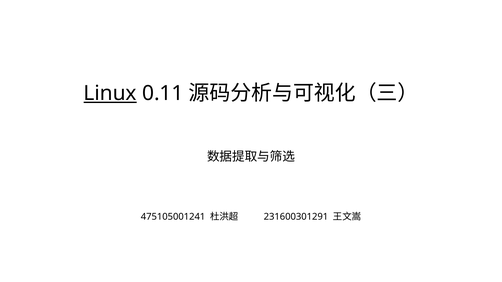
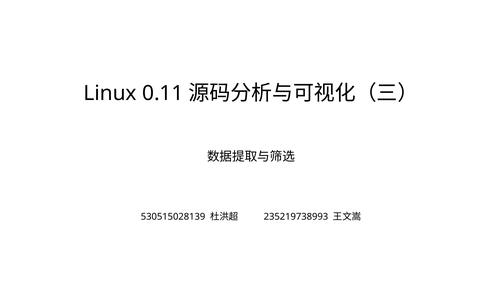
Linux underline: present -> none (110, 94)
475105001241: 475105001241 -> 530515028139 (173, 217)
231600301291: 231600301291 -> 235219738993 (296, 217)
